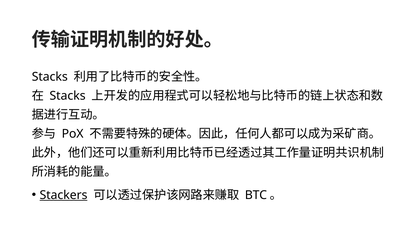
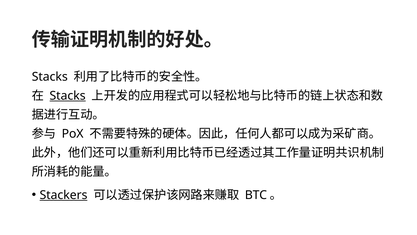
Stacks underline: none -> present (68, 95)
